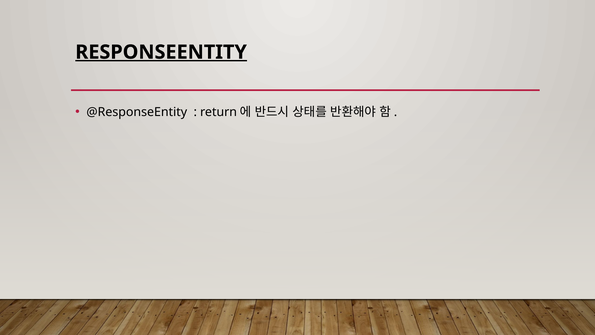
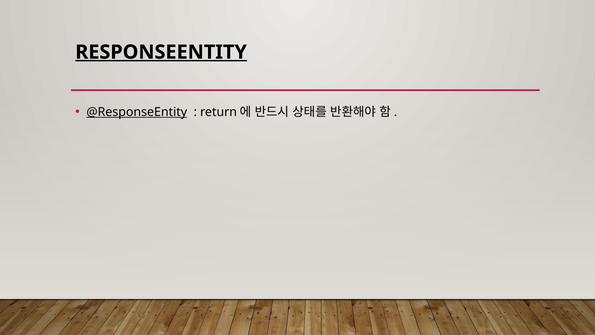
@ResponseEntity underline: none -> present (137, 112)
